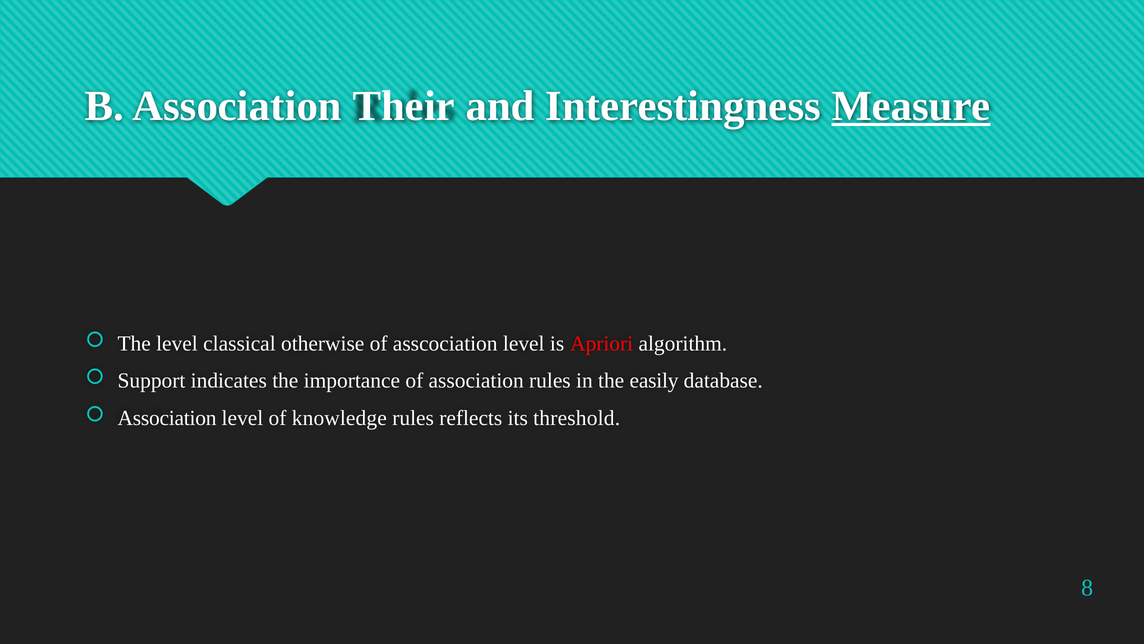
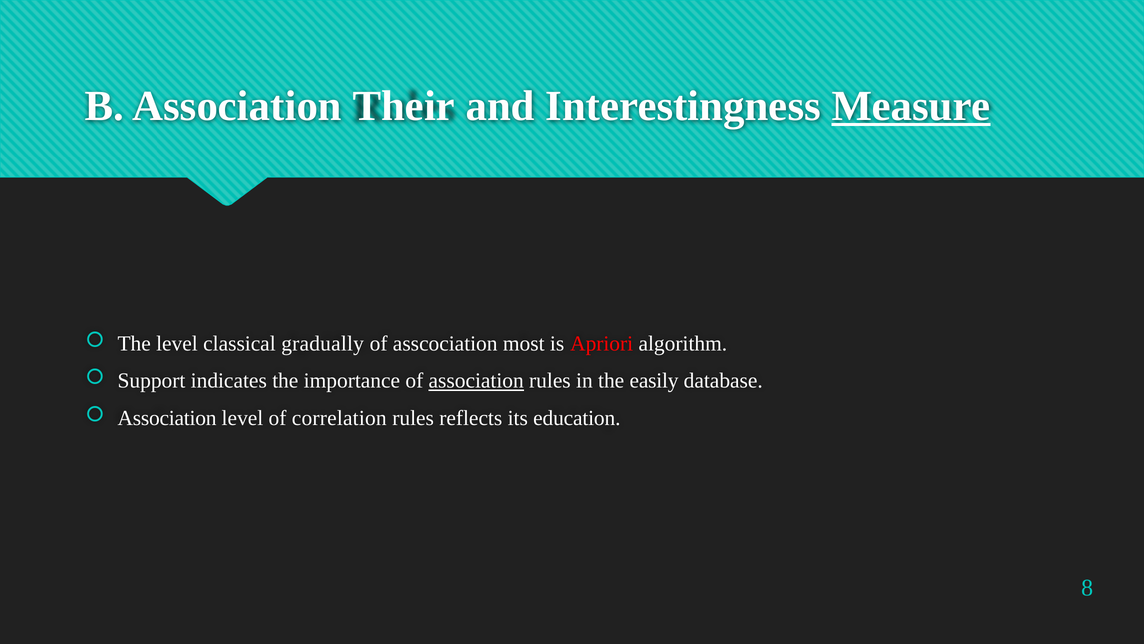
otherwise: otherwise -> gradually (323, 343)
asscociation level: level -> most (524, 343)
association underline: none -> present (476, 381)
knowledge: knowledge -> correlation (339, 418)
threshold: threshold -> education (577, 418)
